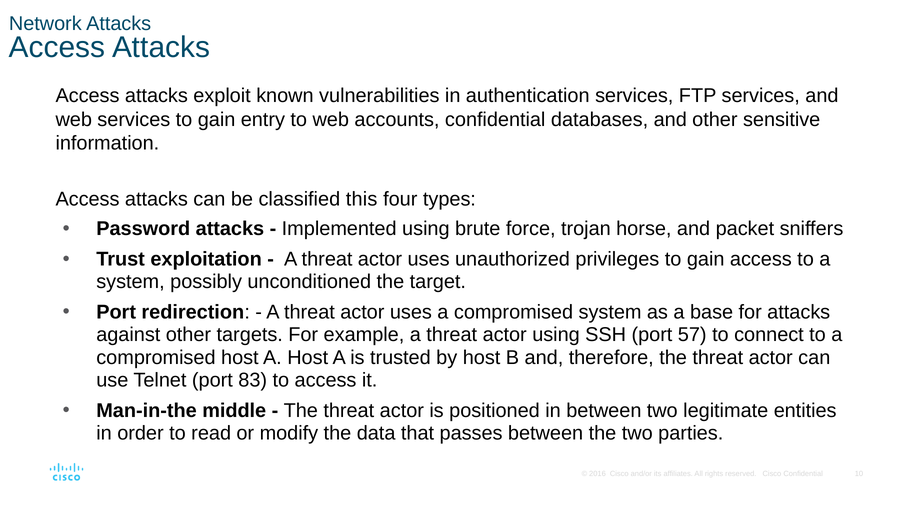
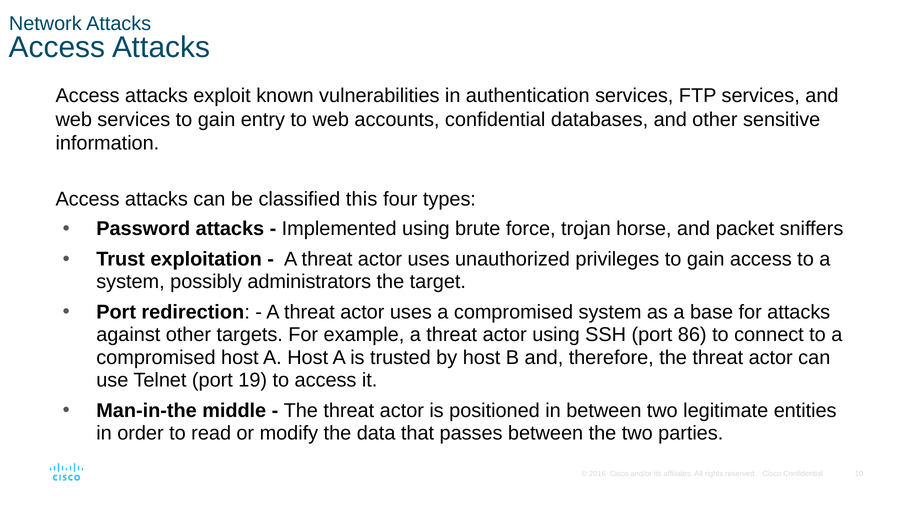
unconditioned: unconditioned -> administrators (309, 282)
57: 57 -> 86 (692, 334)
83: 83 -> 19 (253, 380)
